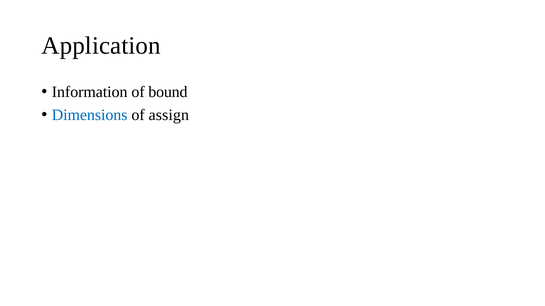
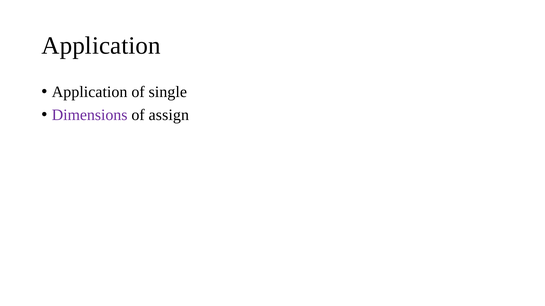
Information: Information -> Application (90, 92)
bound: bound -> single (168, 92)
Dimensions colour: blue -> purple (90, 115)
